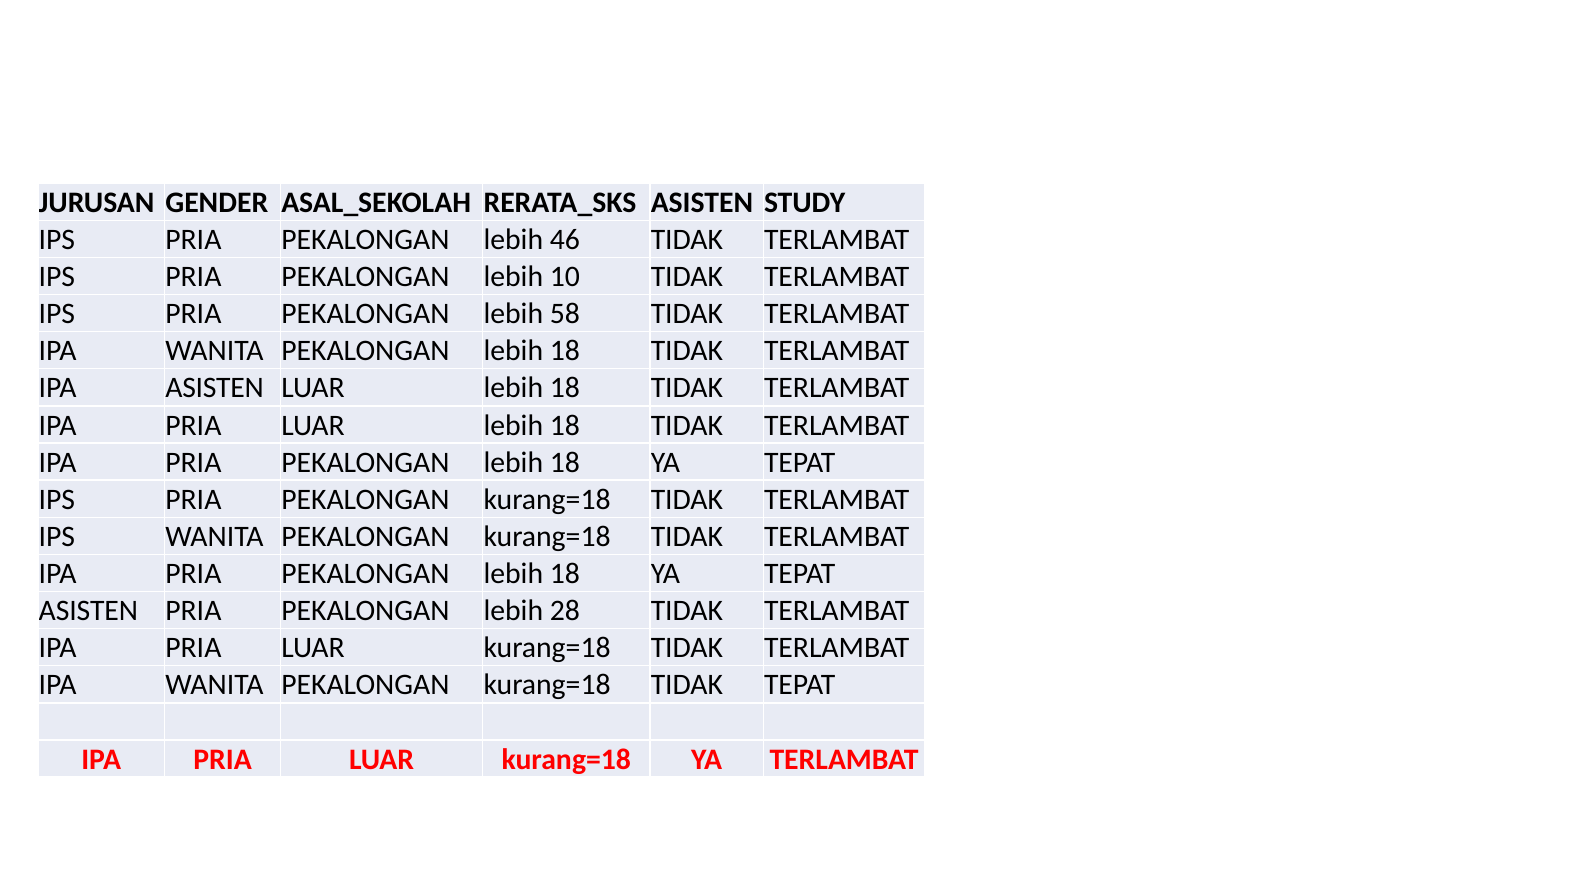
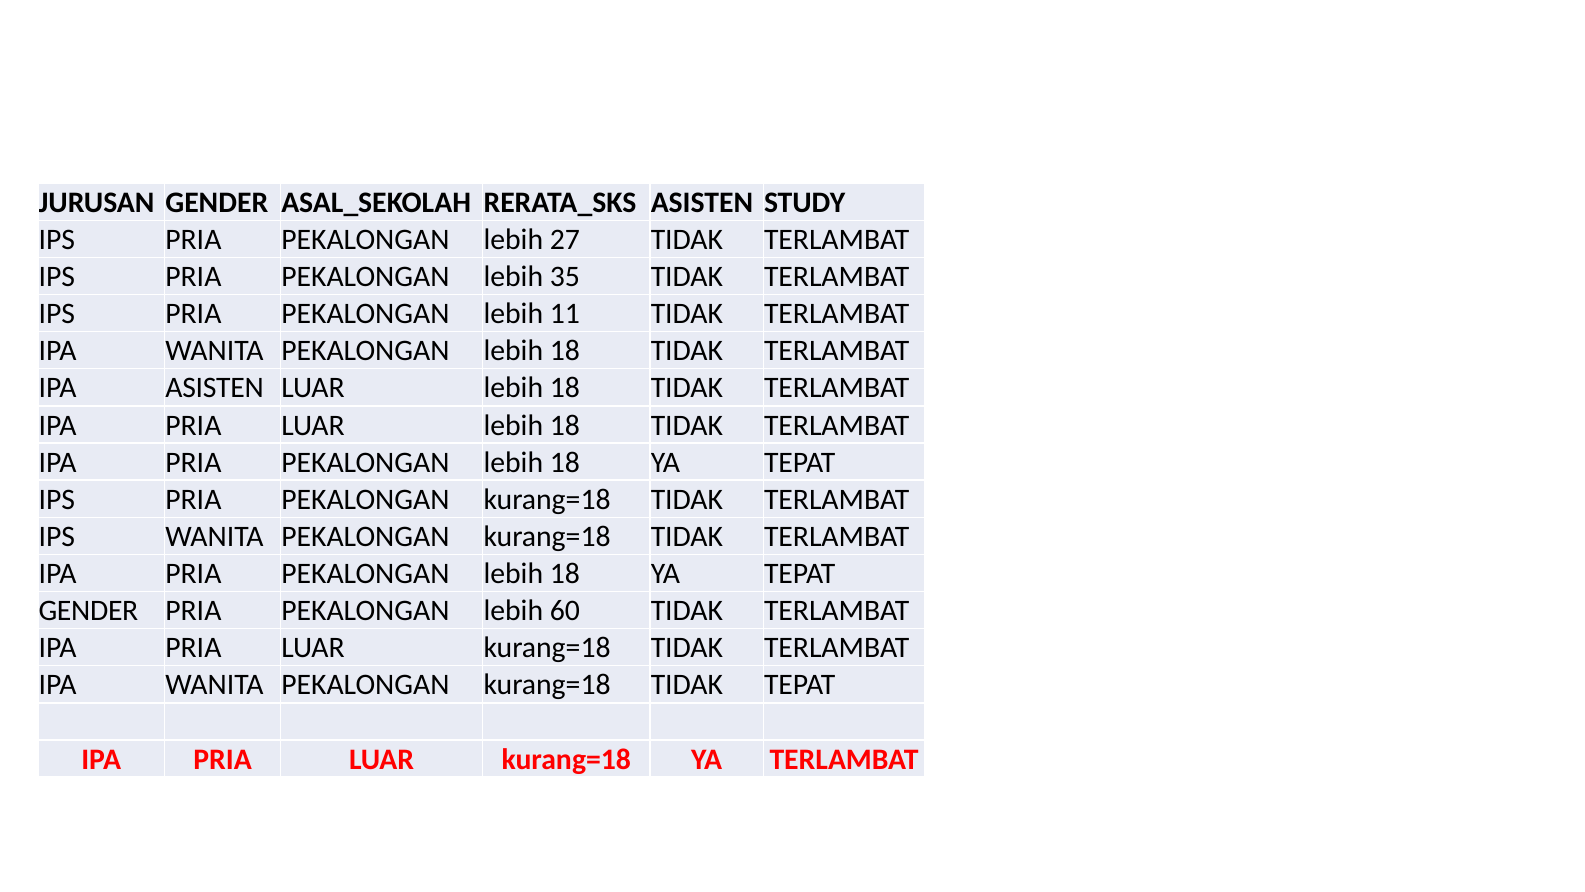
46: 46 -> 27 (565, 239)
10: 10 -> 35 (565, 277)
58: 58 -> 11 (565, 314)
ASISTEN: ASISTEN -> GENDER (88, 611)
28: 28 -> 60 (565, 611)
